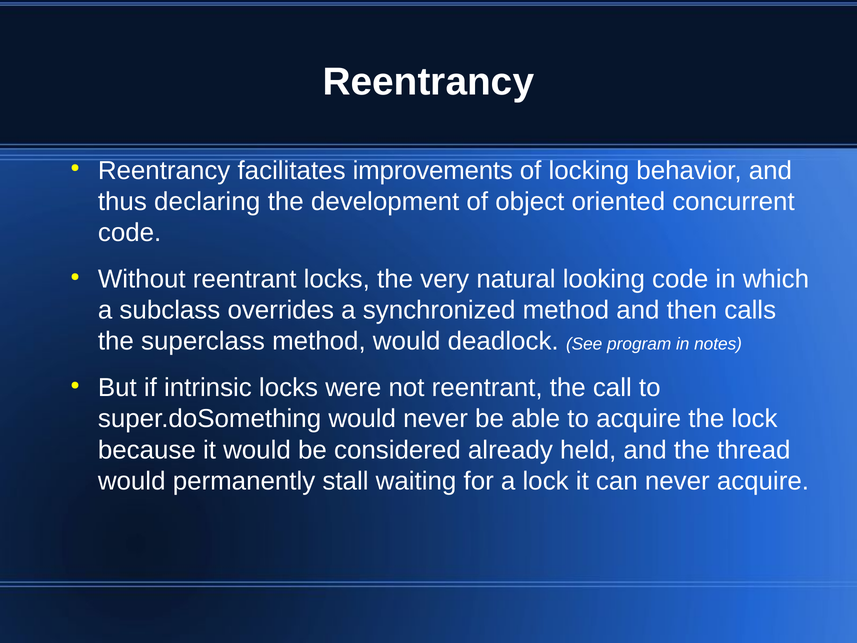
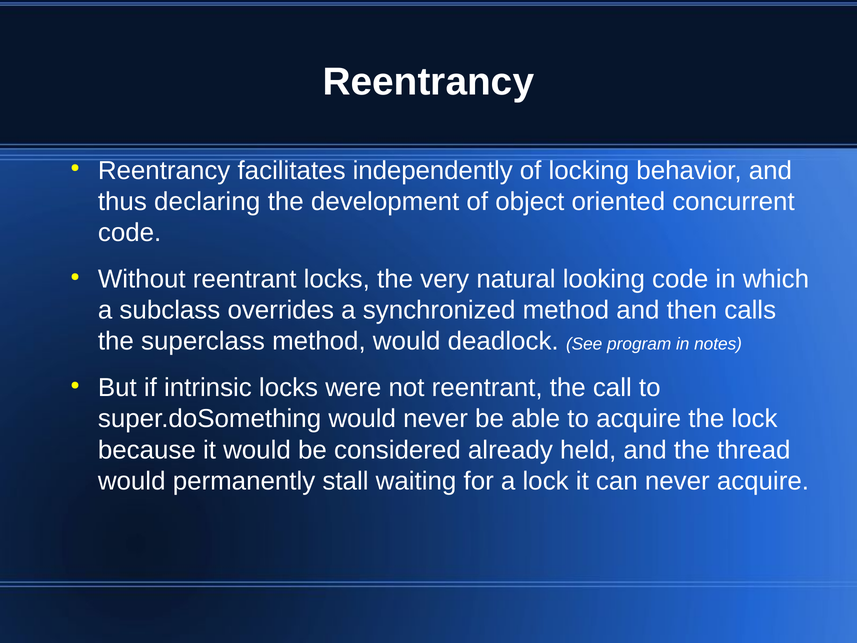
improvements: improvements -> independently (433, 170)
